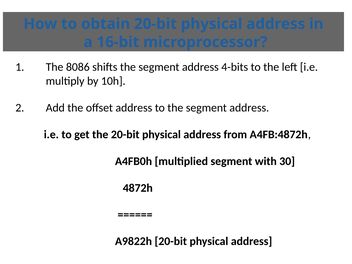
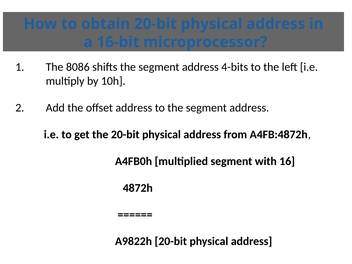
30: 30 -> 16 (287, 161)
